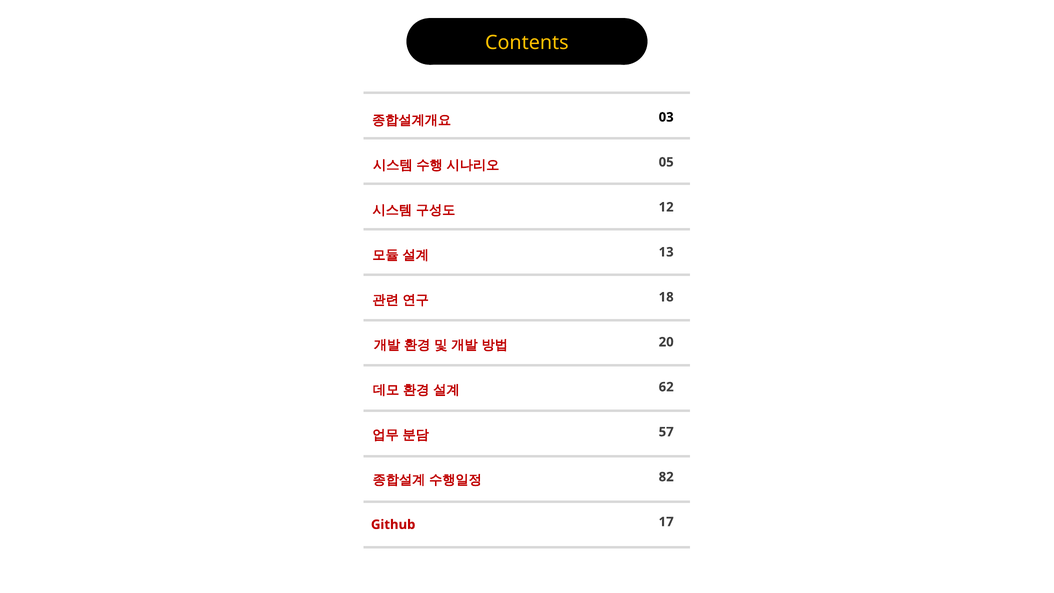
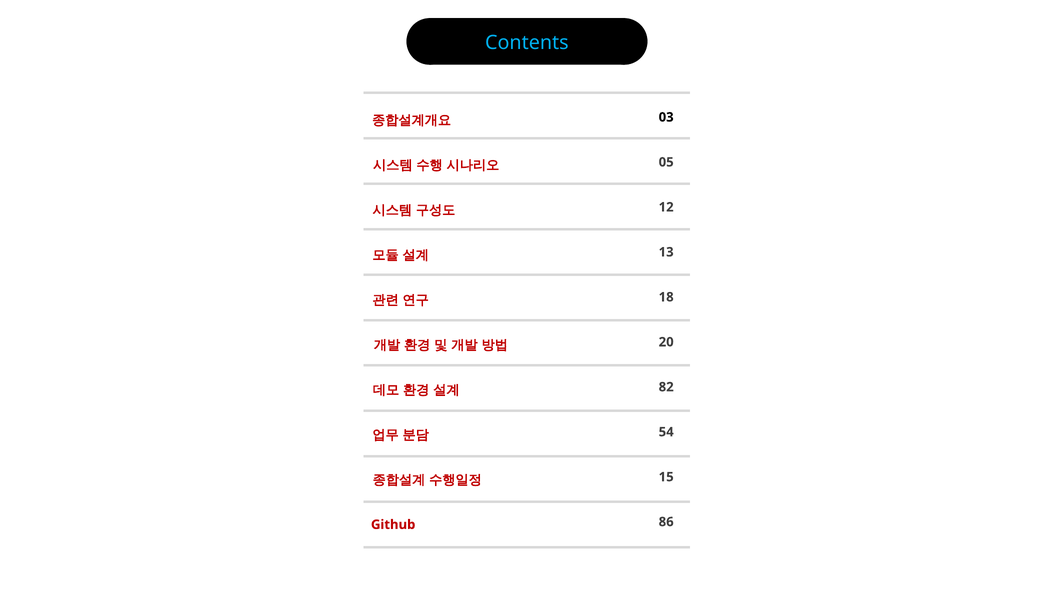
Contents colour: yellow -> light blue (527, 43)
62: 62 -> 82 (666, 387)
57: 57 -> 54 (666, 432)
82: 82 -> 15 (666, 477)
17: 17 -> 86 (666, 522)
